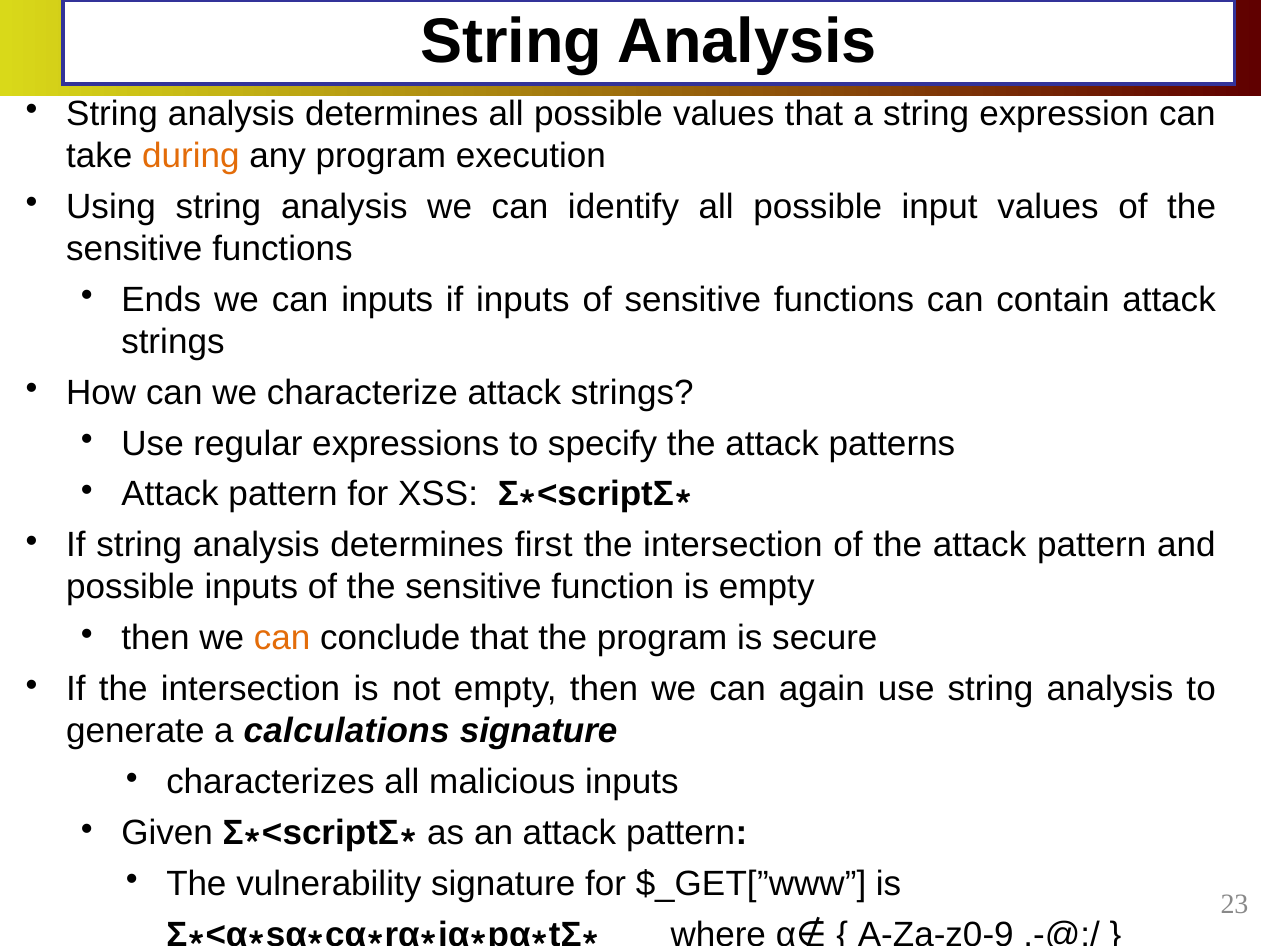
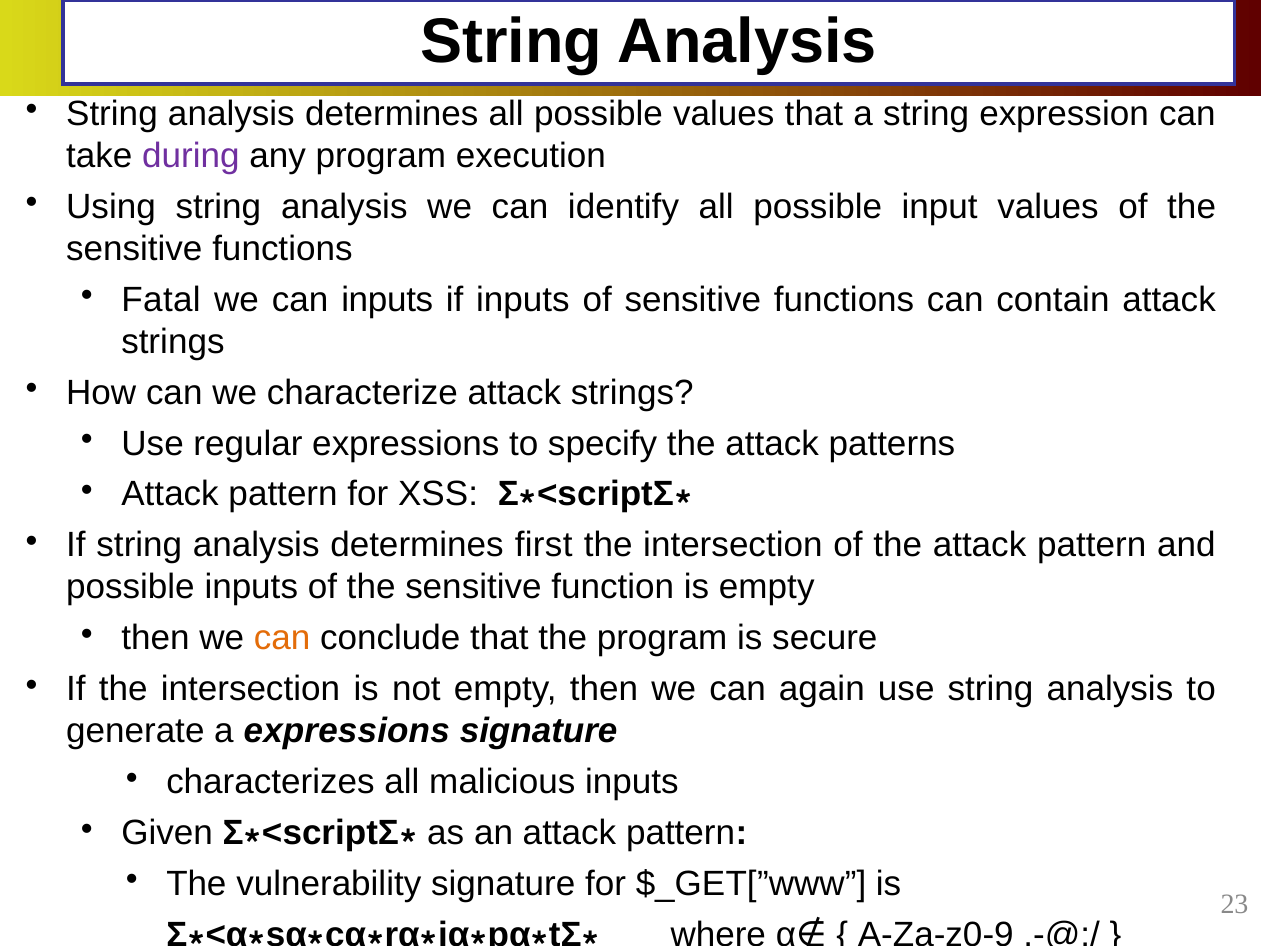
during colour: orange -> purple (191, 156)
Ends: Ends -> Fatal (161, 300)
a calculations: calculations -> expressions (347, 731)
